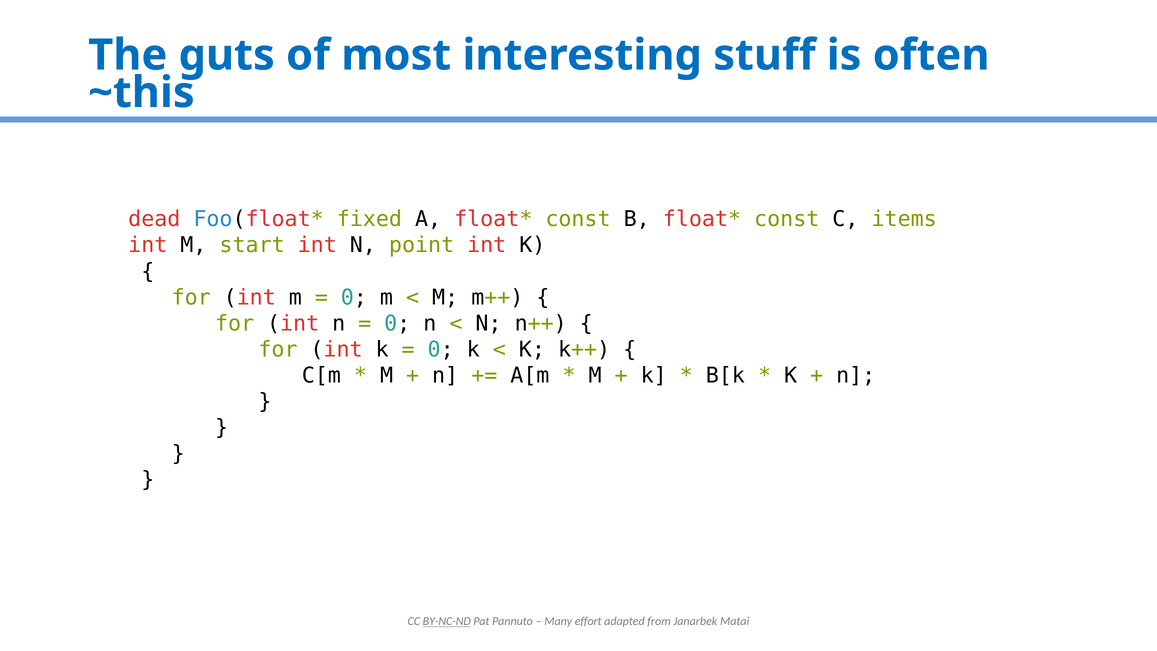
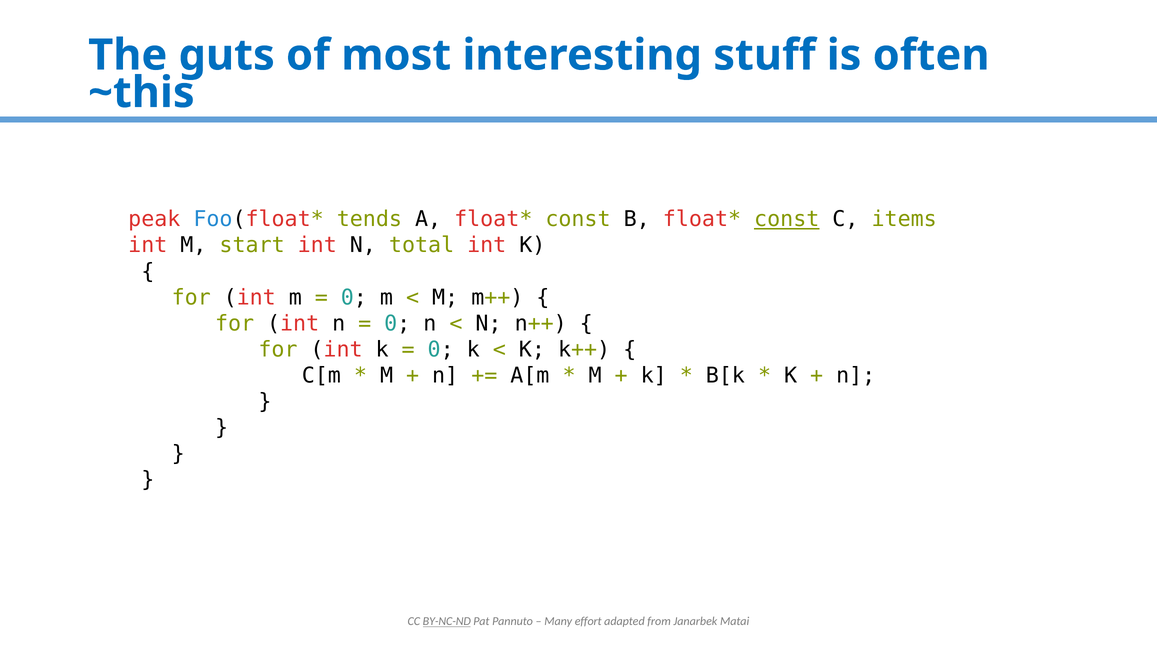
dead: dead -> peak (154, 219)
fixed: fixed -> tends (369, 219)
const underline: none -> present (787, 219)
point: point -> total (422, 245)
